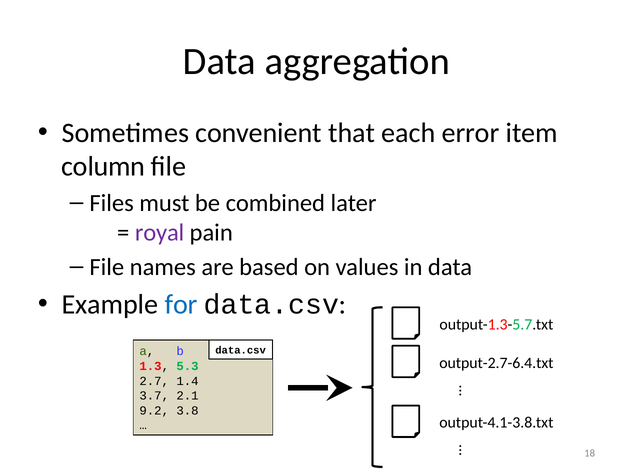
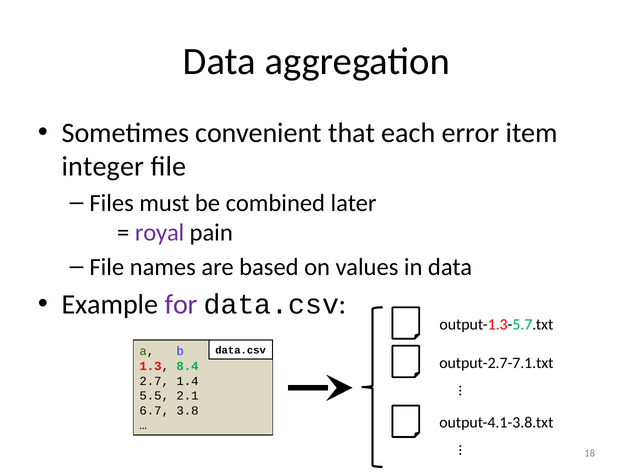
column: column -> integer (103, 167)
for colour: blue -> purple (181, 304)
output-2.7-6.4.txt: output-2.7-6.4.txt -> output-2.7-7.1.txt (496, 363)
5.3: 5.3 -> 8.4 (187, 366)
3.7: 3.7 -> 5.5 (154, 396)
9.2: 9.2 -> 6.7 (154, 410)
